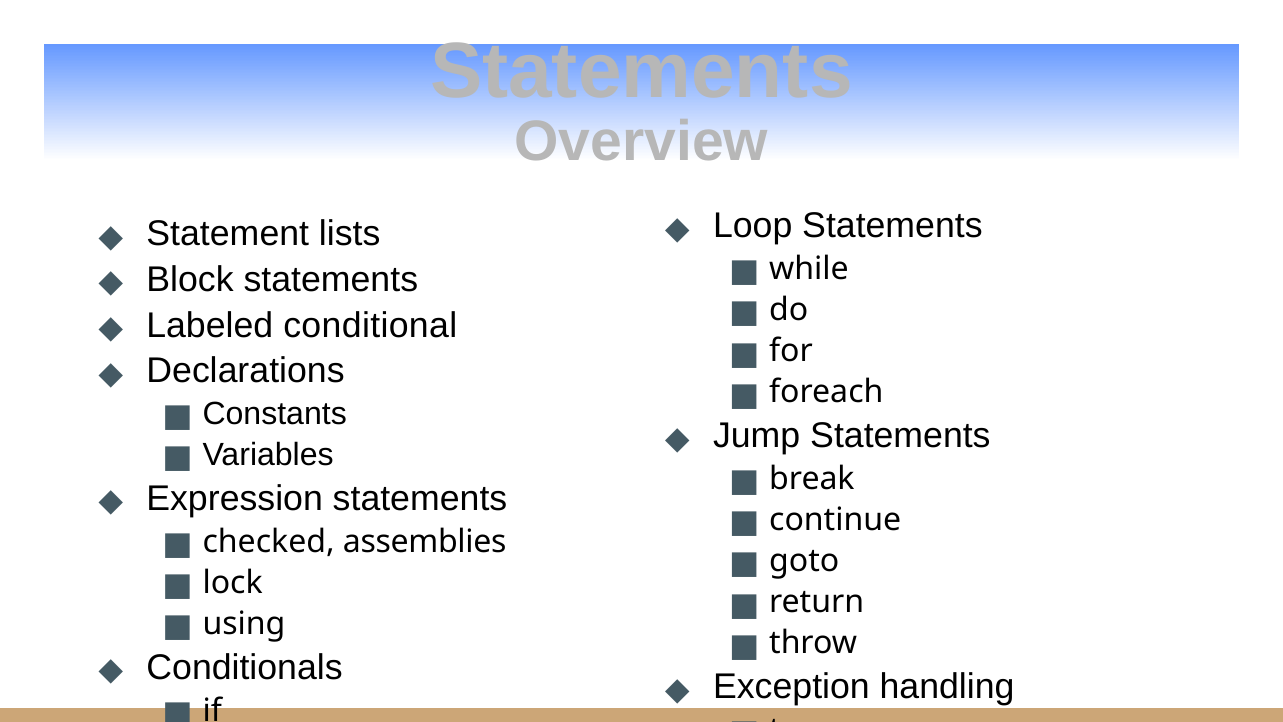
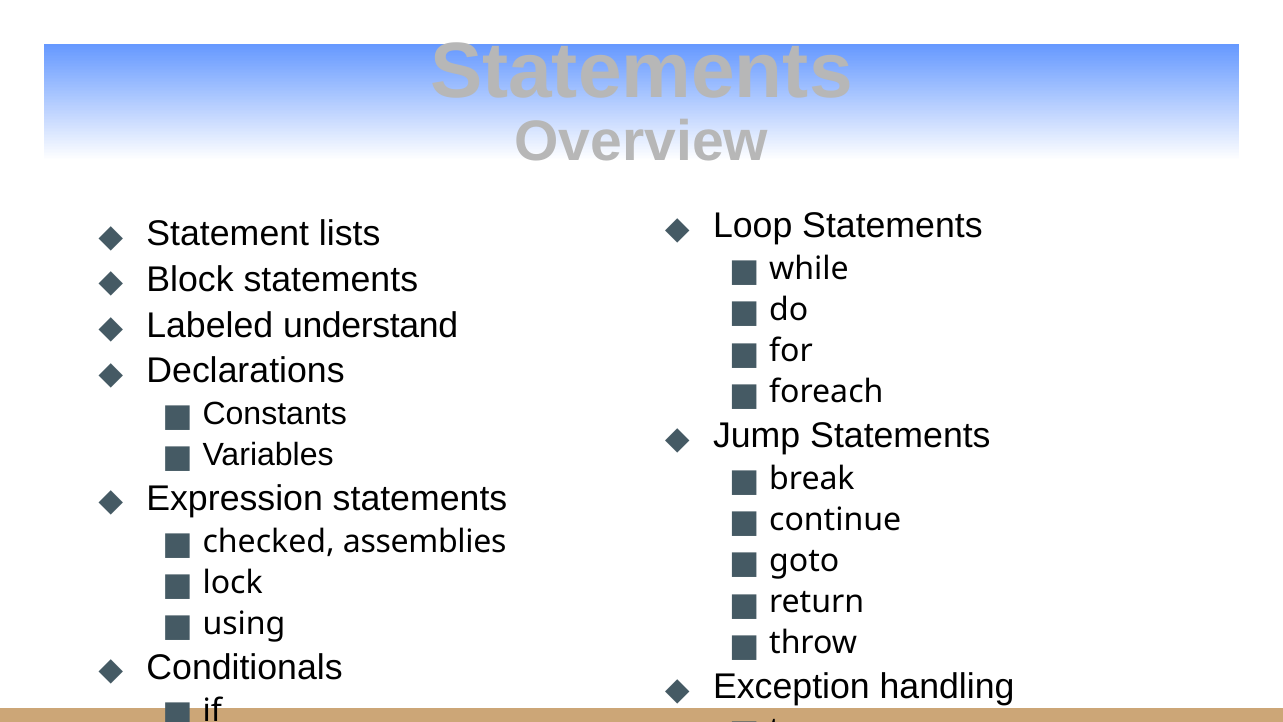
conditional: conditional -> understand (371, 325)
